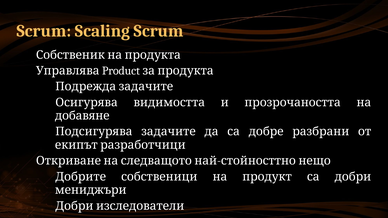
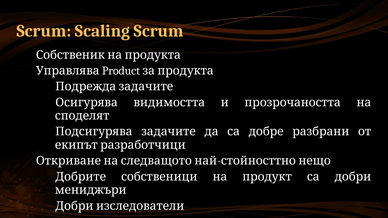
добавяне: добавяне -> споделят (82, 116)
